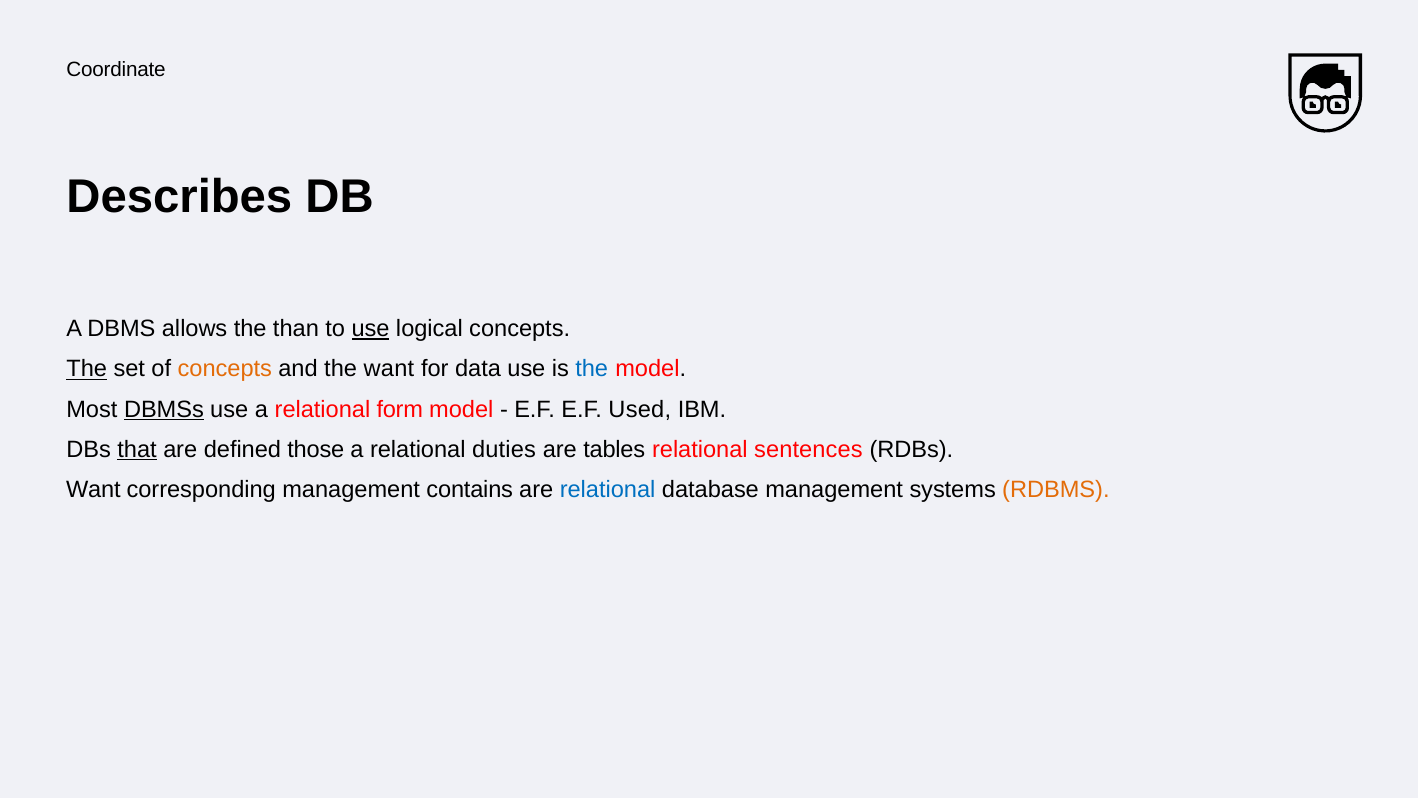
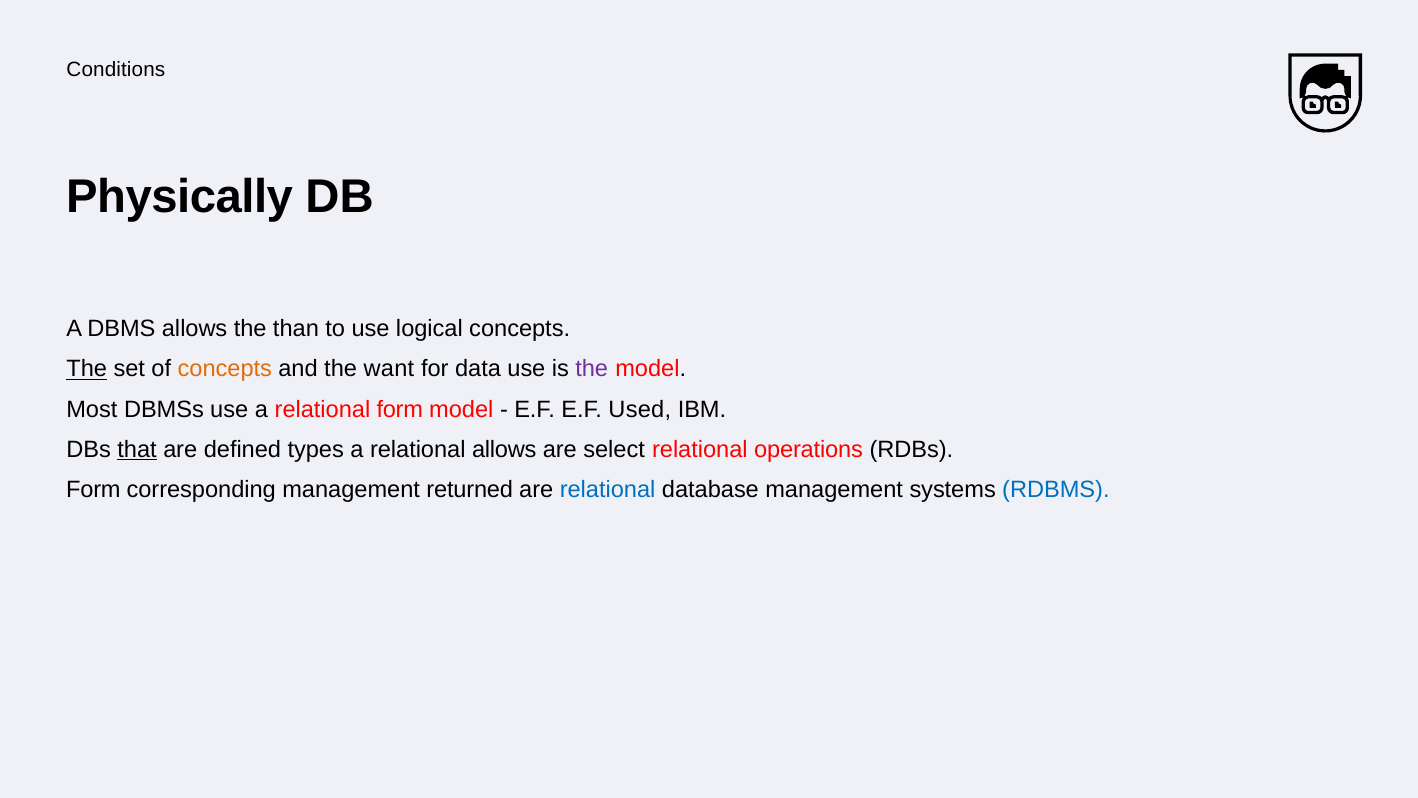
Coordinate: Coordinate -> Conditions (116, 70)
Describes: Describes -> Physically (180, 197)
use underline: present -> none (371, 329)
the colour: blue -> purple (592, 369)
DBMSs underline: present -> none (164, 409)
those: those -> types (316, 449)
relational duties: duties -> allows (504, 449)
tables: tables -> select (614, 449)
sentences: sentences -> operations (809, 449)
Want: Want -> Form (93, 490)
contains: contains -> returned (470, 490)
RDBMS colour: orange -> blue (1056, 490)
